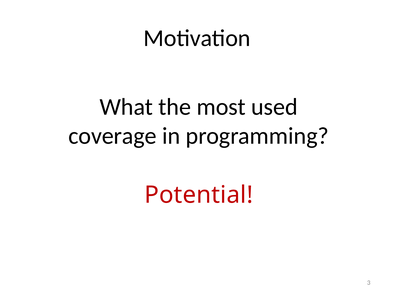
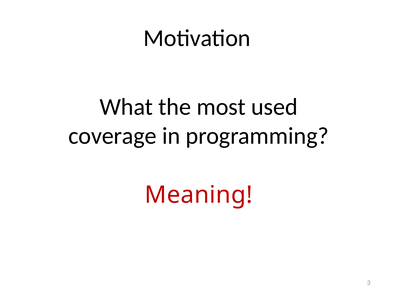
Potential: Potential -> Meaning (199, 195)
